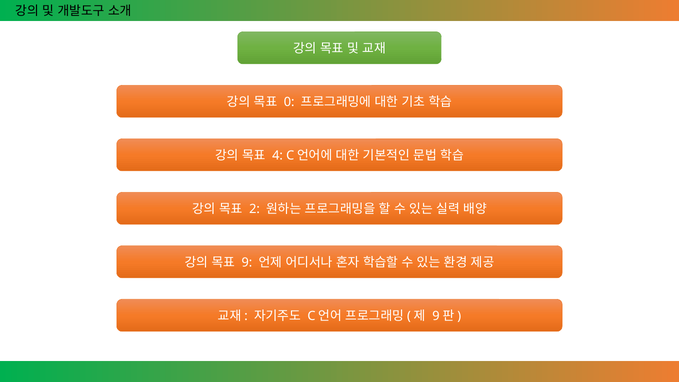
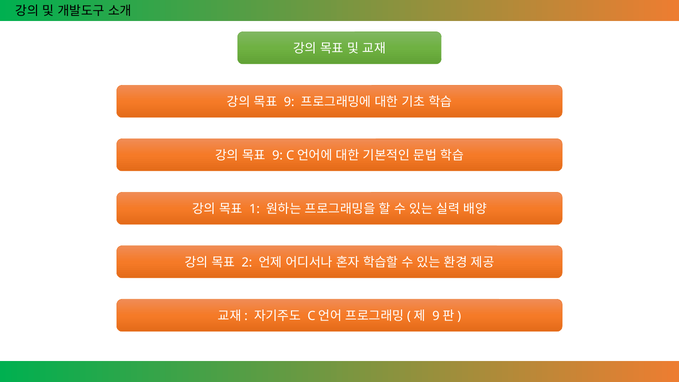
0: 0 -> 9 (289, 102)
4: 4 -> 9 (278, 156)
2: 2 -> 1 (255, 209)
9: 9 -> 2 (247, 263)
